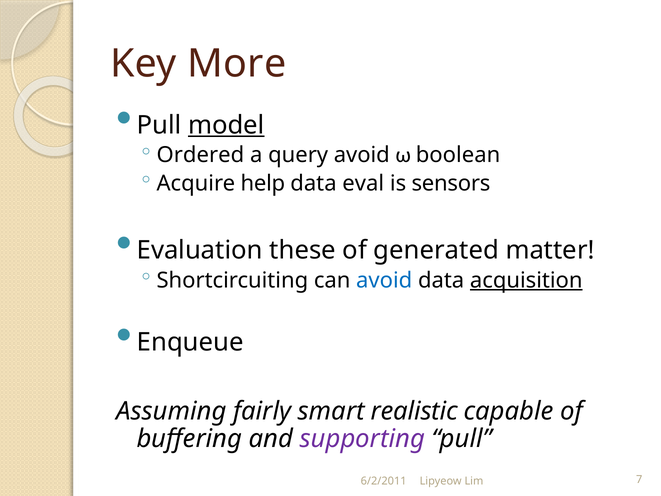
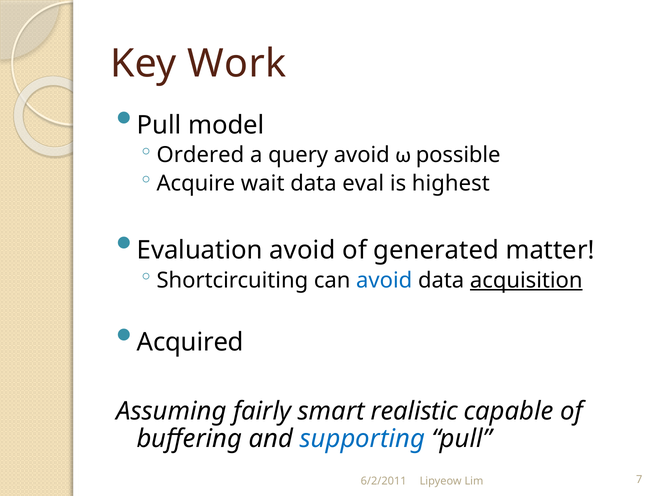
More: More -> Work (237, 64)
model underline: present -> none (226, 125)
boolean: boolean -> possible (458, 155)
help: help -> wait (263, 183)
sensors: sensors -> highest (451, 183)
Evaluation these: these -> avoid (303, 250)
Enqueue: Enqueue -> Acquired (190, 342)
supporting colour: purple -> blue (362, 439)
